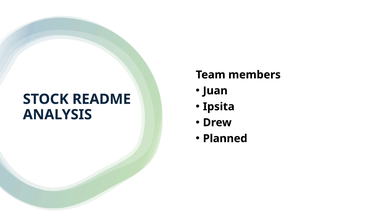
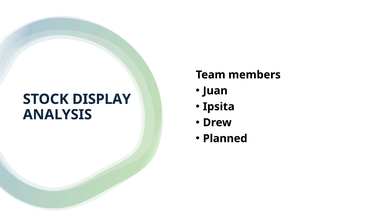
README: README -> DISPLAY (102, 99)
